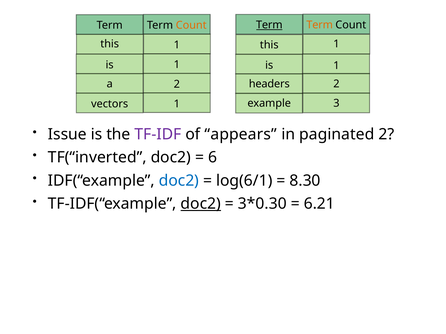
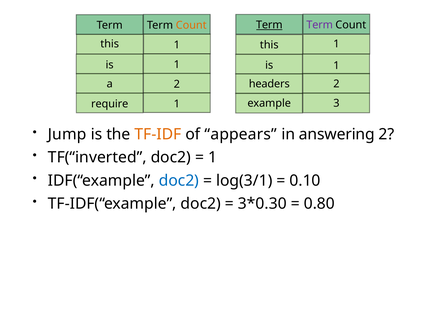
Term colour: orange -> purple (320, 25)
vectors: vectors -> require (110, 104)
Issue: Issue -> Jump (67, 135)
TF-IDF colour: purple -> orange (158, 135)
paginated: paginated -> answering (337, 135)
6: 6 -> 1 (213, 158)
log(6/1: log(6/1 -> log(3/1 (244, 181)
8.30: 8.30 -> 0.10 (305, 181)
doc2 underline: present -> none (201, 204)
6.21: 6.21 -> 0.80 (319, 204)
